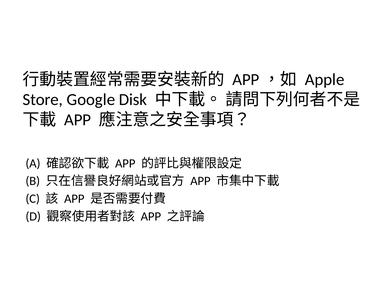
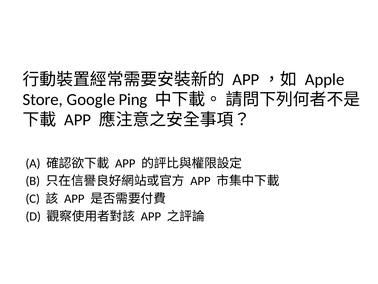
Disk: Disk -> Ping (133, 99)
